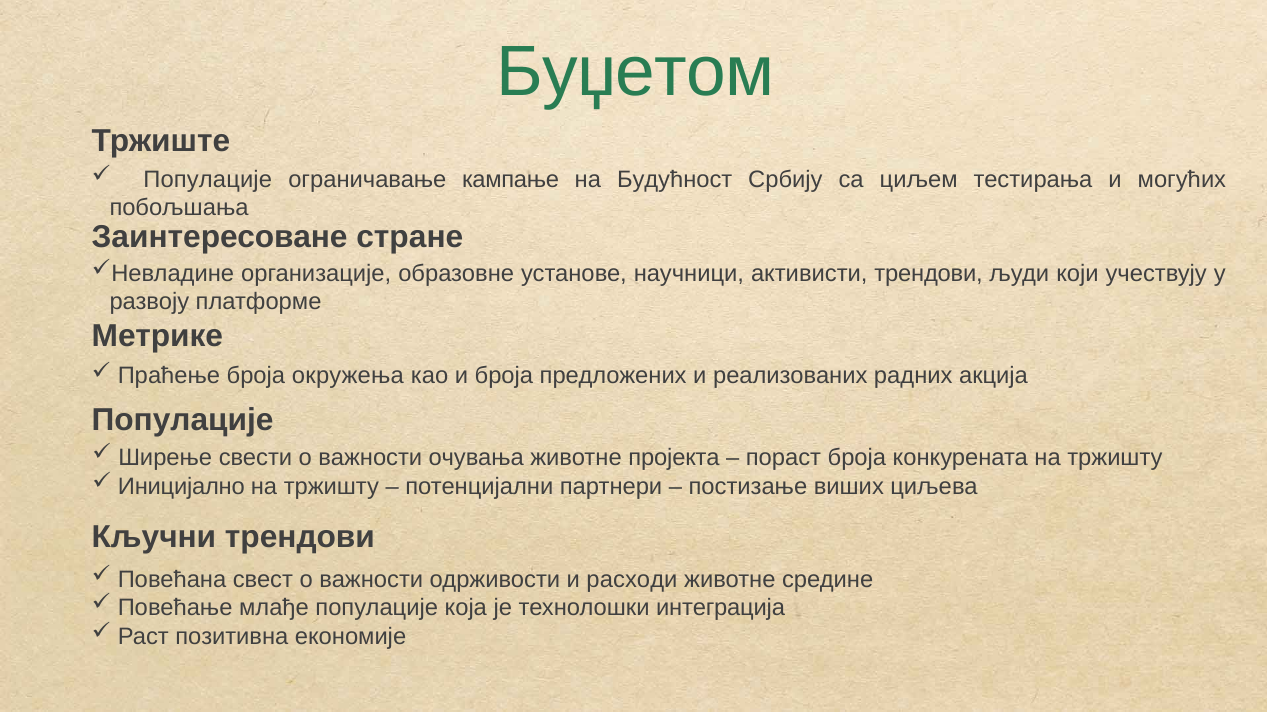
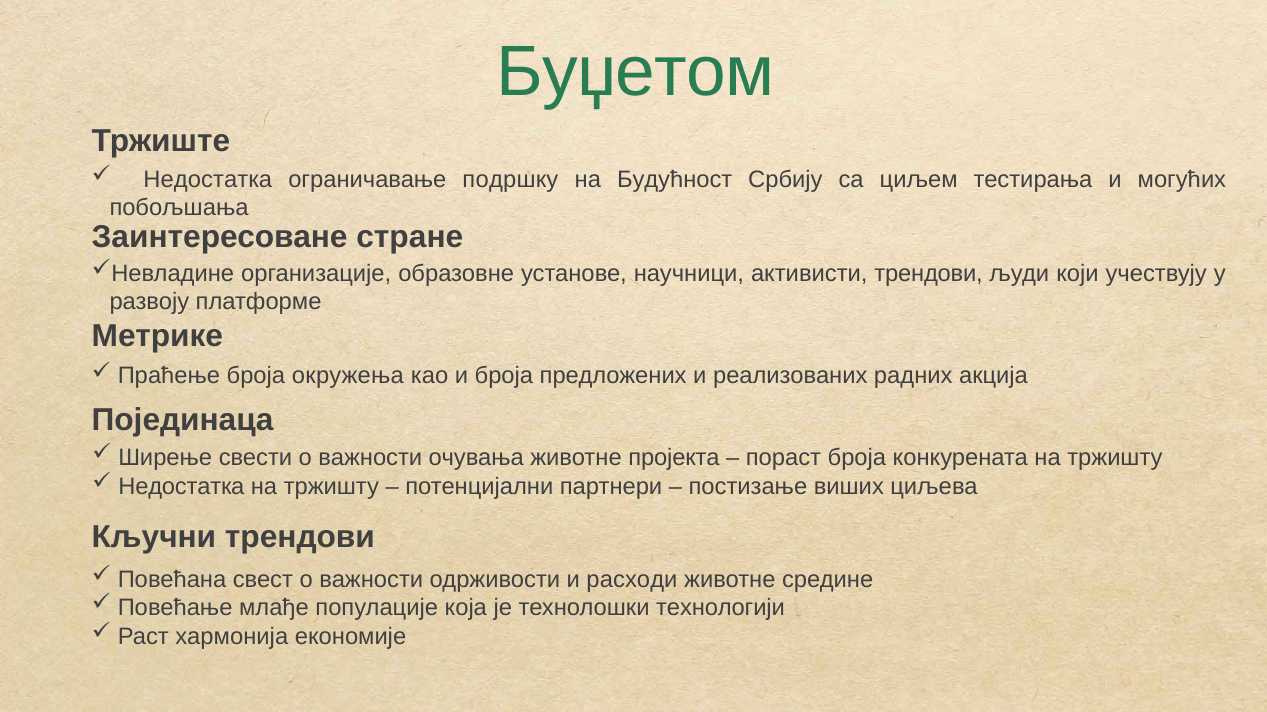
Популације: Популације -> Недостатка (208, 180)
кампање: кампање -> подршку (510, 180)
Популације: Популације -> Појединаца (183, 421)
Иницијално: Иницијално -> Недостатка (181, 487)
интеграција: интеграција -> технологији (721, 609)
позитивна: позитивна -> хармонија (232, 637)
